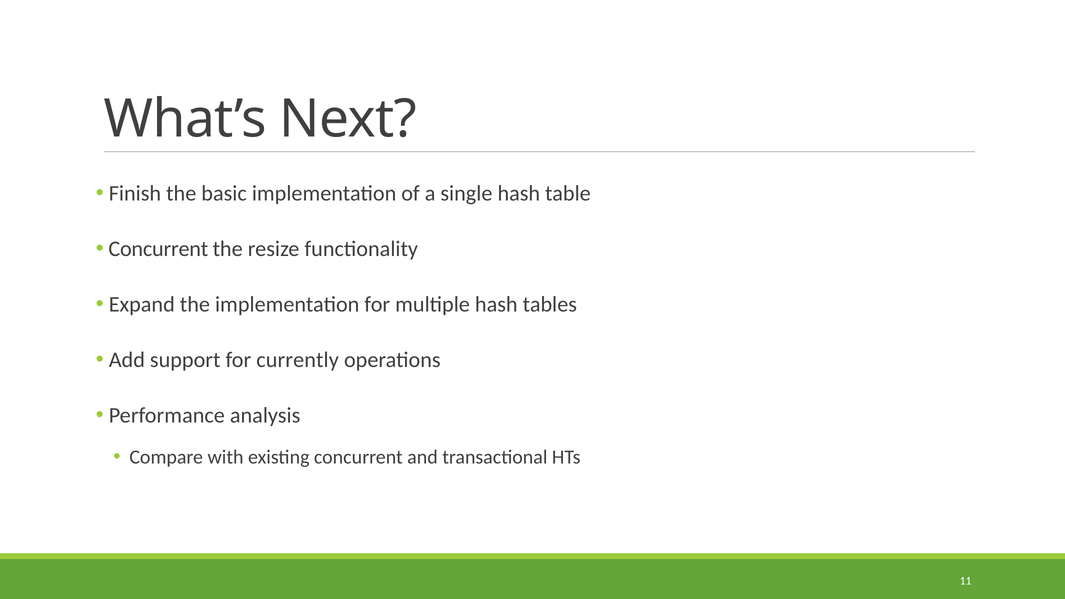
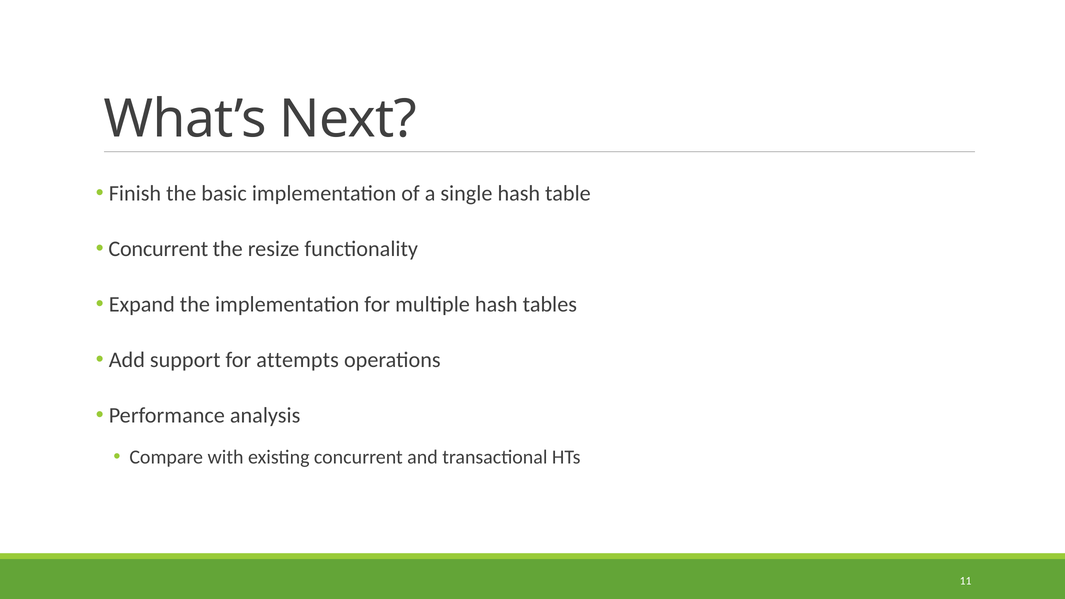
currently: currently -> attempts (298, 360)
